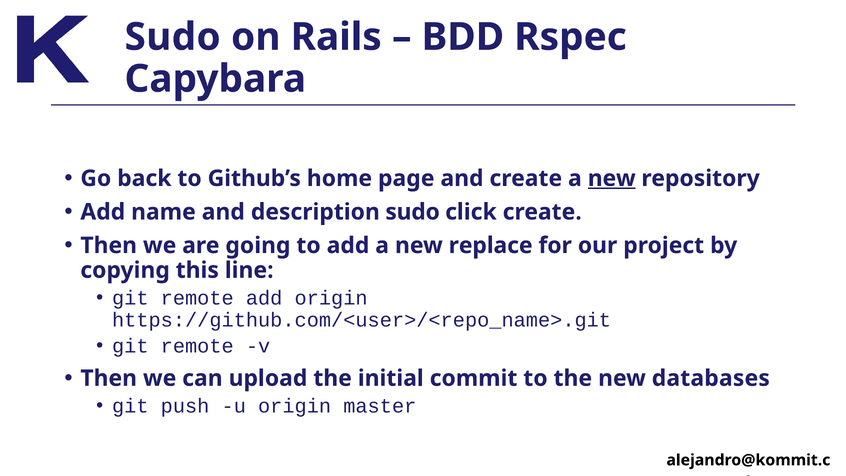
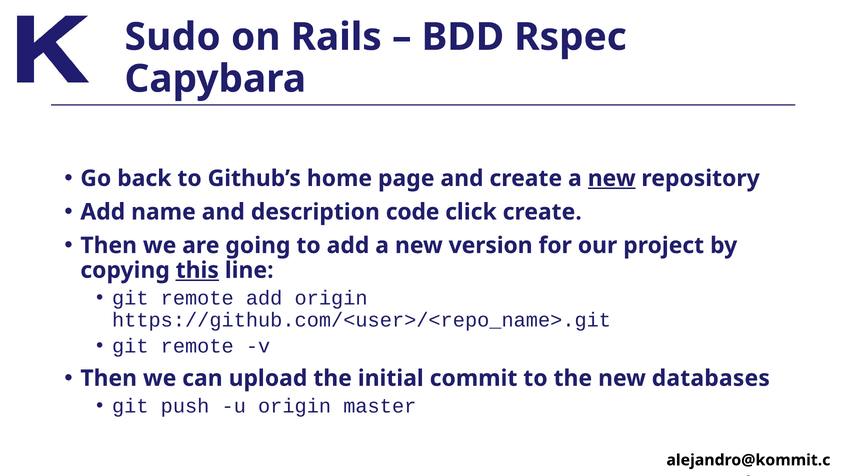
description sudo: sudo -> code (413, 212)
replace: replace -> version (491, 245)
this underline: none -> present (197, 270)
